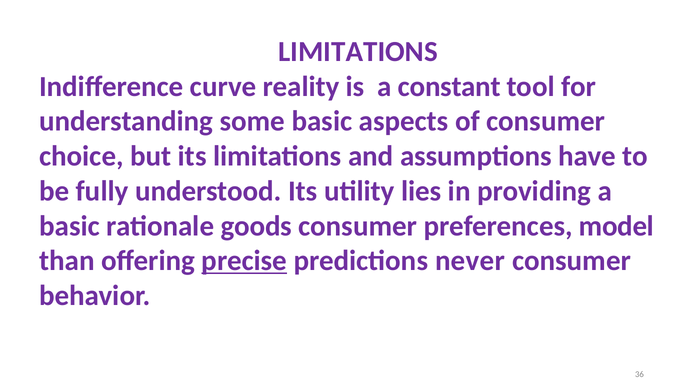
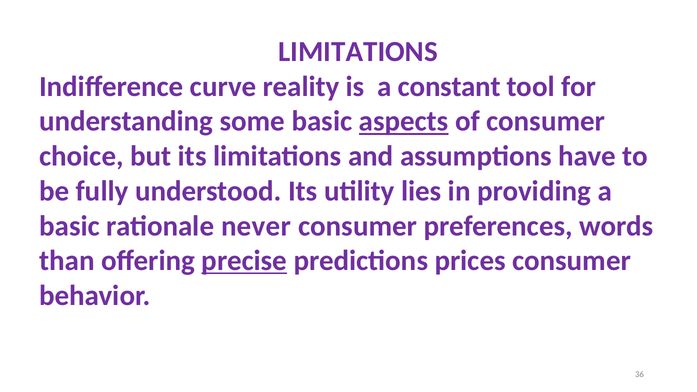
aspects underline: none -> present (404, 121)
goods: goods -> never (256, 226)
model: model -> words (616, 226)
never: never -> prices (470, 261)
